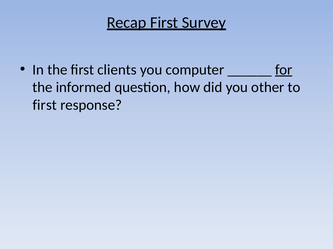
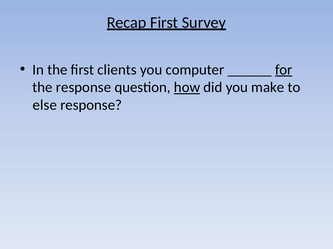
the informed: informed -> response (83, 88)
how underline: none -> present (187, 88)
other: other -> make (268, 88)
first: first -> else (45, 105)
